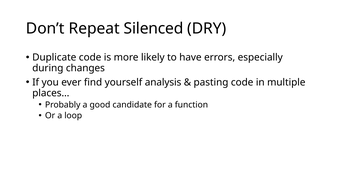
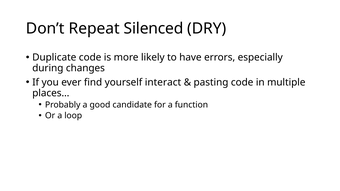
analysis: analysis -> interact (163, 82)
